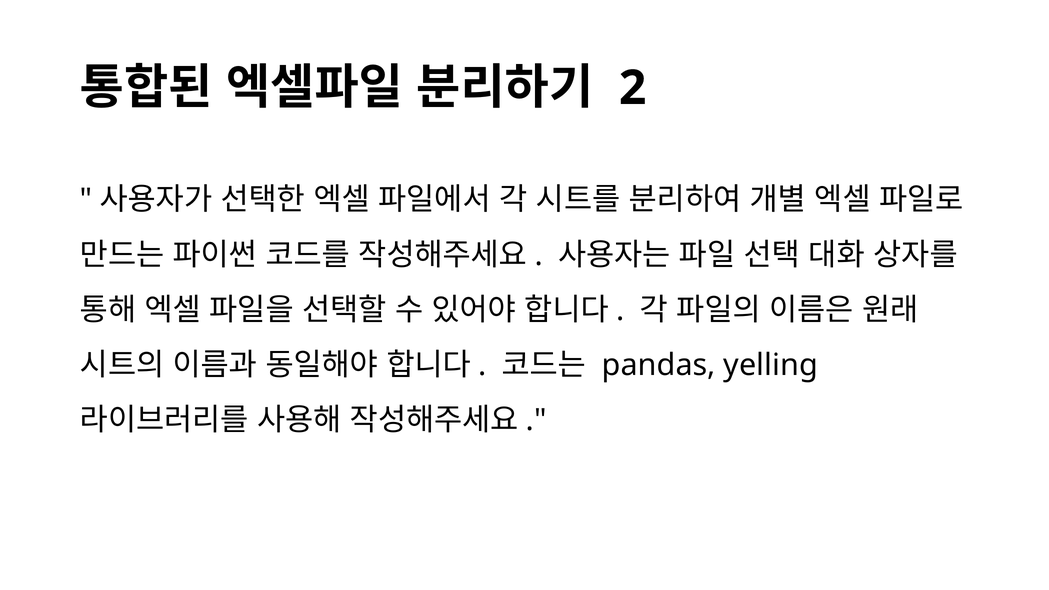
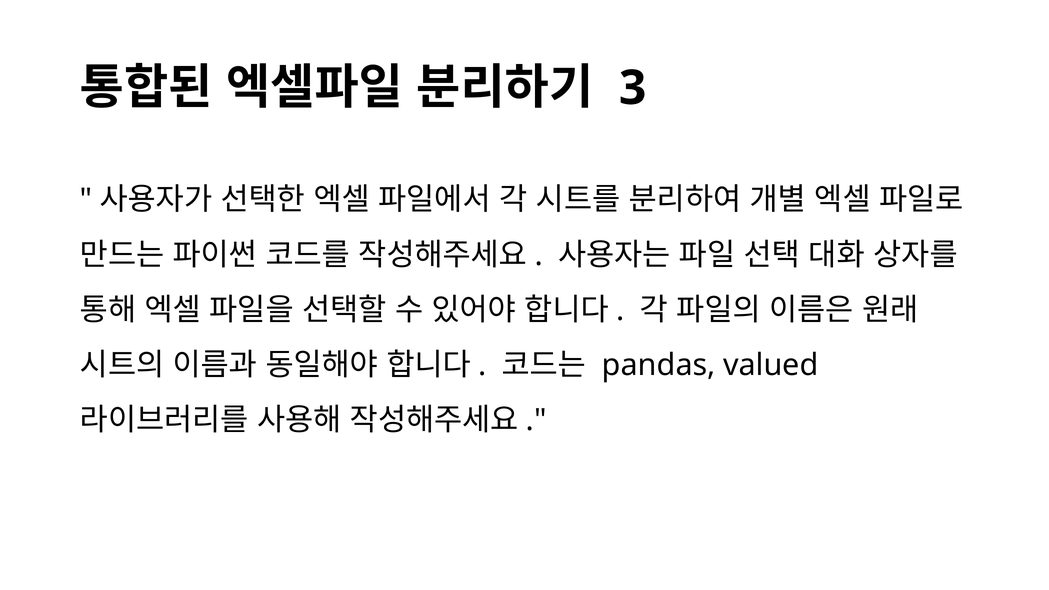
2: 2 -> 3 (633, 88)
yelling: yelling -> valued (771, 365)
